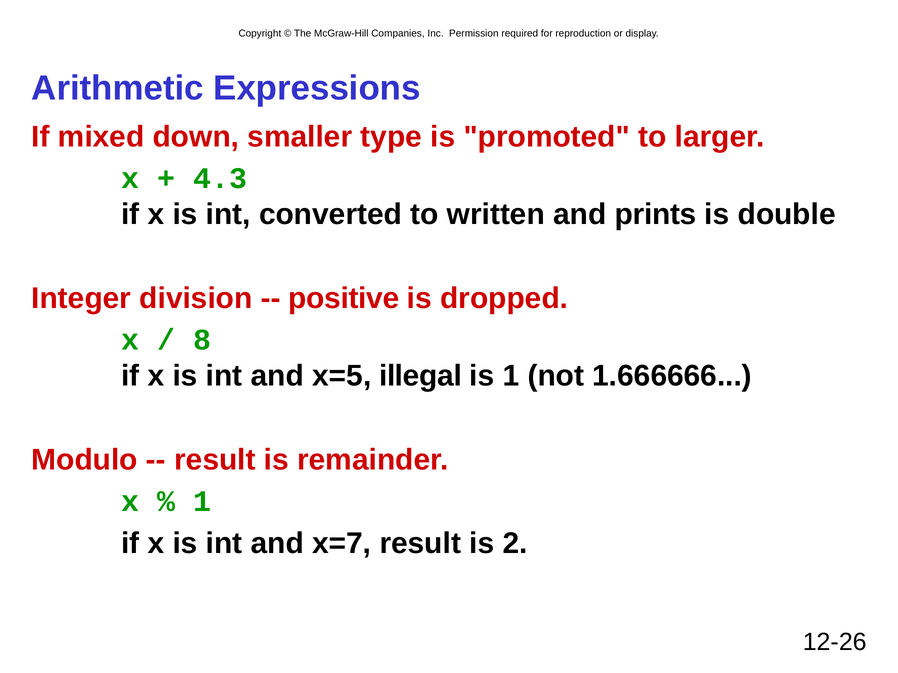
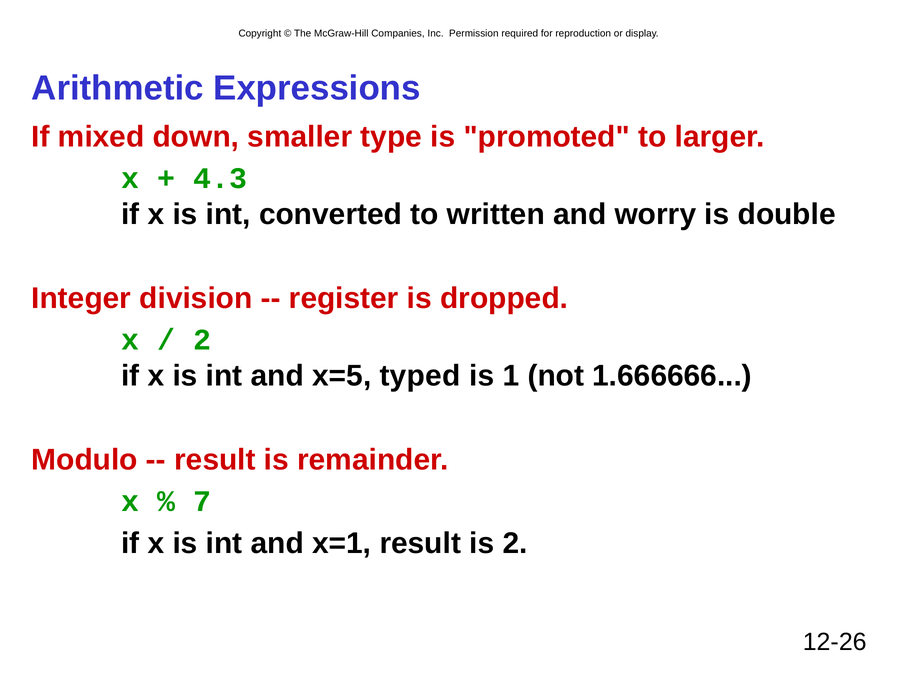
prints: prints -> worry (655, 215)
positive: positive -> register (344, 298)
8: 8 -> 2 (202, 340)
illegal: illegal -> typed (420, 376)
1: 1 -> 7 (202, 502)
x=7: x=7 -> x=1 (342, 544)
